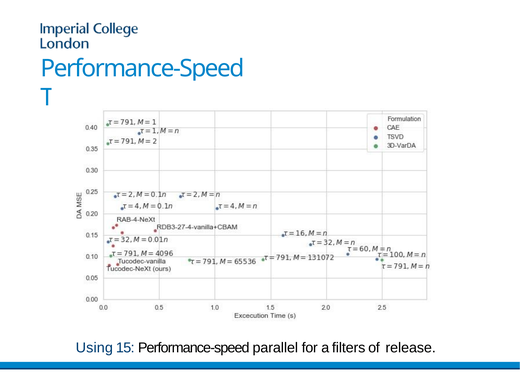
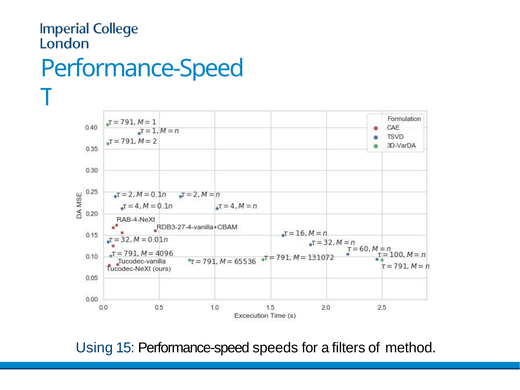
parallel: parallel -> speeds (275, 348)
release: release -> method (411, 348)
